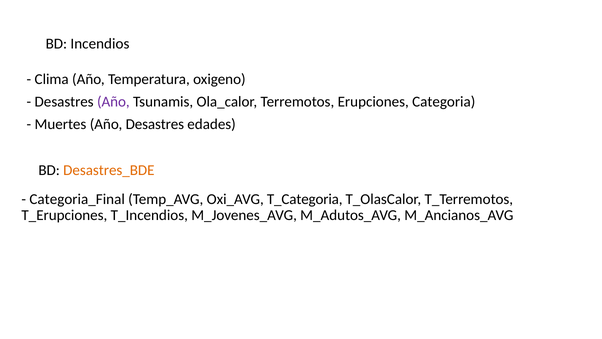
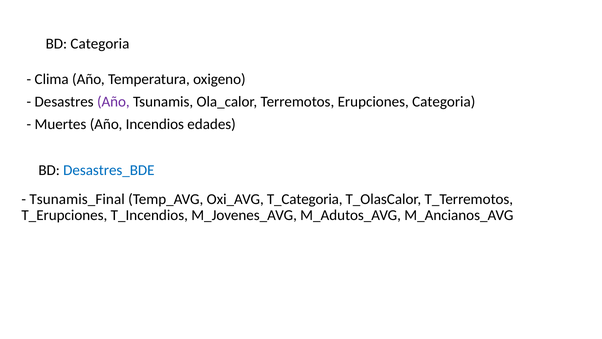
BD Incendios: Incendios -> Categoria (100, 44)
Año Desastres: Desastres -> Incendios (155, 124)
Desastres_BDE colour: orange -> blue (109, 170)
Categoria_Final: Categoria_Final -> Tsunamis_Final (77, 199)
